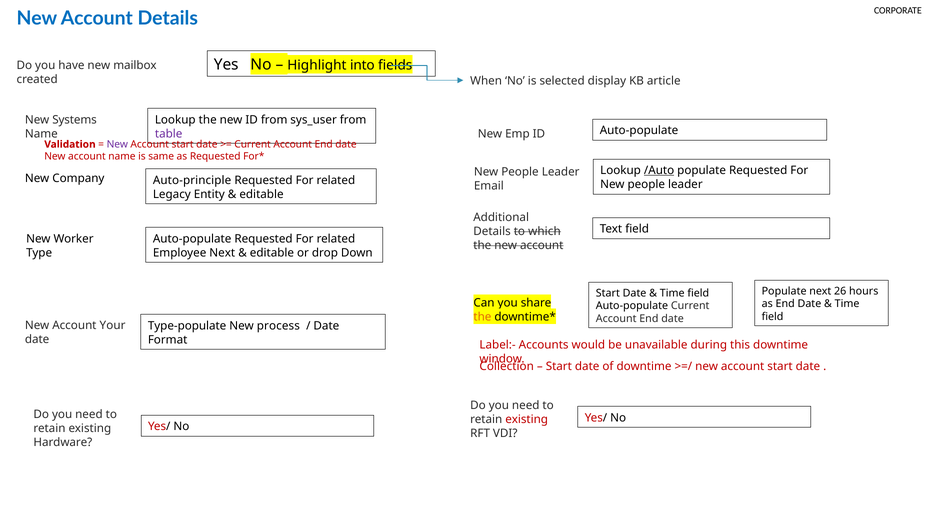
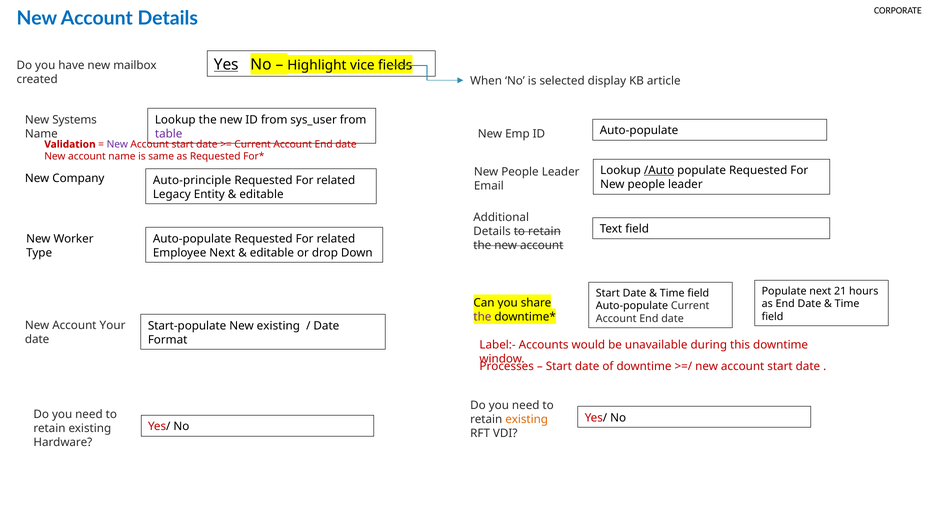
Yes underline: none -> present (226, 65)
into: into -> vice (362, 65)
Details to which: which -> retain (544, 231)
26: 26 -> 21 (840, 291)
the colour: orange -> purple (482, 317)
Type-populate: Type-populate -> Start-populate (187, 326)
New process: process -> existing (278, 326)
Collection: Collection -> Processes (507, 366)
existing colour: red -> orange (527, 419)
